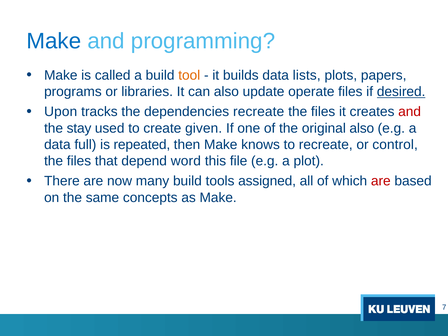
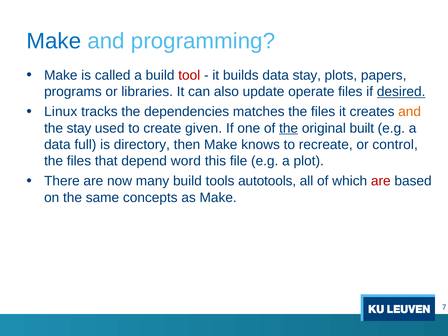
tool colour: orange -> red (189, 75)
data lists: lists -> stay (307, 75)
Upon: Upon -> Linux (61, 112)
dependencies recreate: recreate -> matches (259, 112)
and colour: red -> orange (410, 112)
the underline: none -> present (289, 128)
original also: also -> built (362, 128)
repeated: repeated -> directory (142, 145)
assigned: assigned -> autotools (267, 181)
